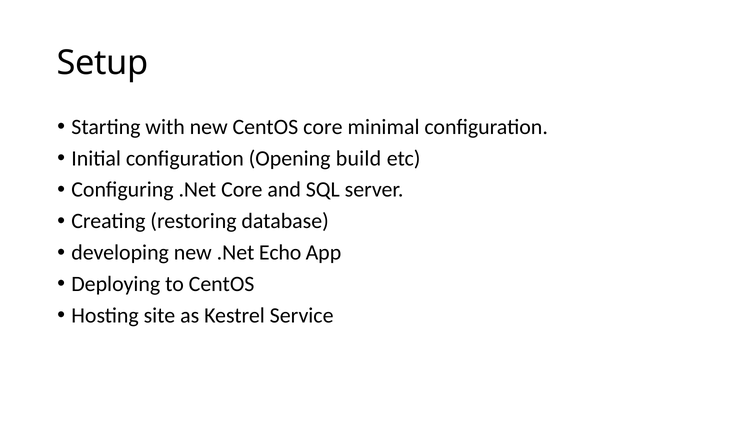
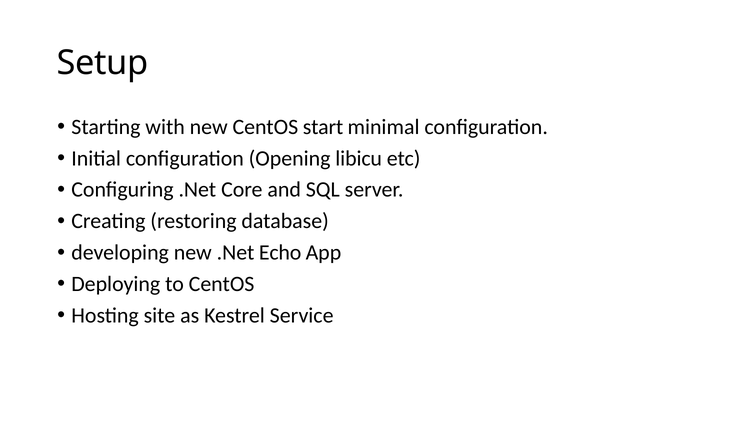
CentOS core: core -> start (323, 127)
build: build -> libicu (359, 158)
